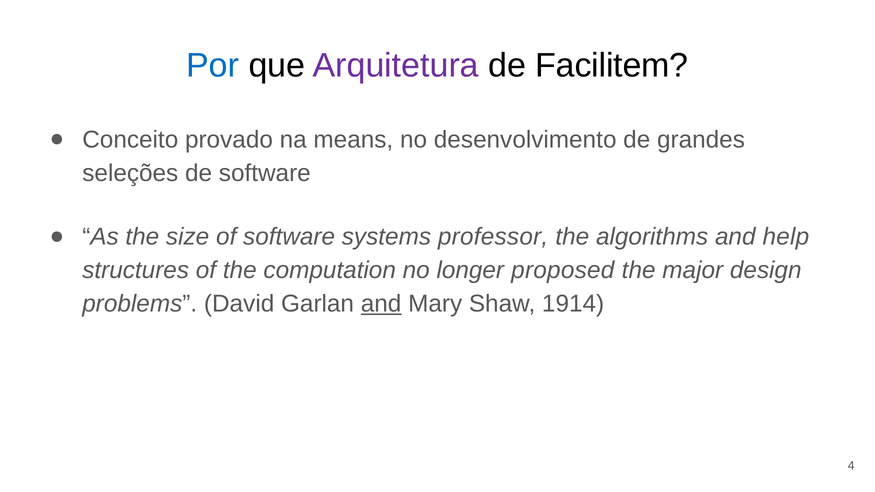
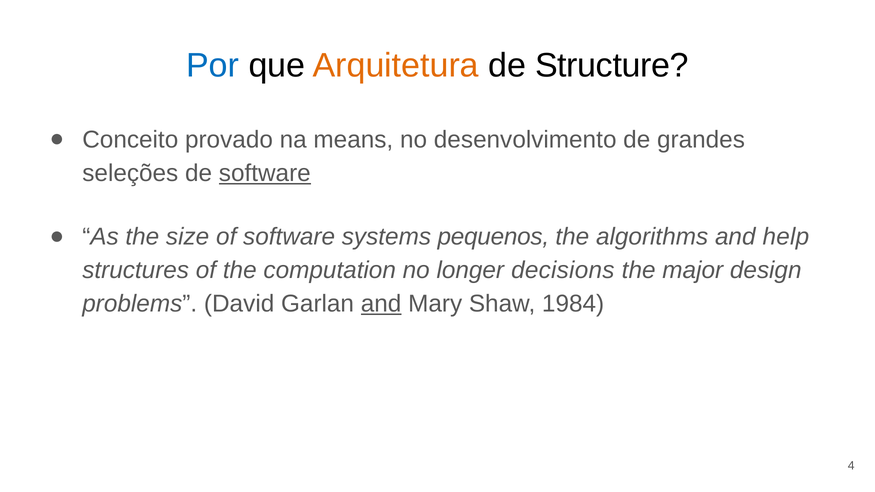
Arquitetura colour: purple -> orange (396, 66)
Facilitem: Facilitem -> Structure (612, 66)
software underline: none -> present (265, 173)
professor: professor -> pequenos (493, 237)
proposed: proposed -> decisions (563, 271)
1914: 1914 -> 1984 (573, 304)
